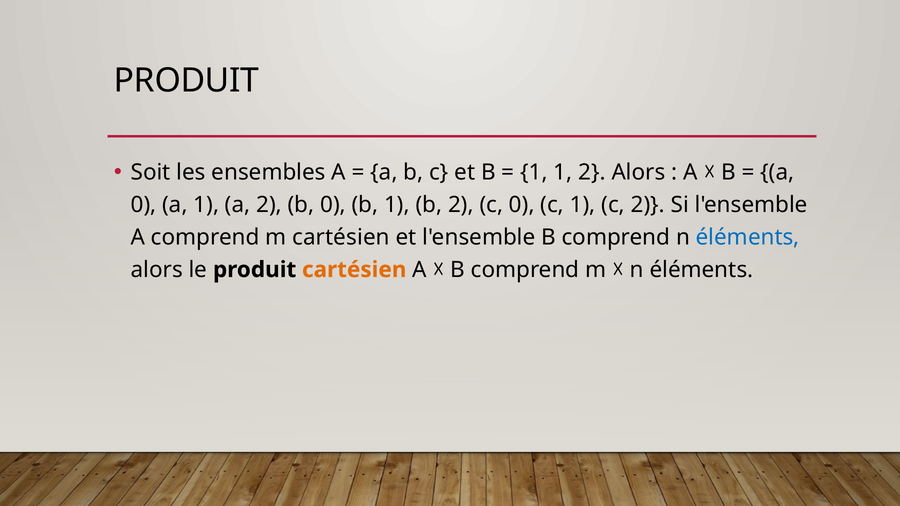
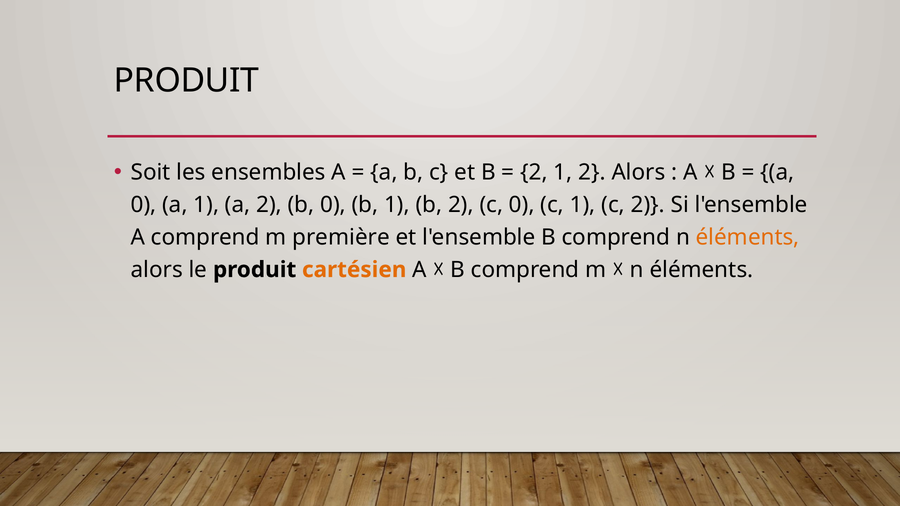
1: 1 -> 2 (534, 173)
m cartésien: cartésien -> première (341, 237)
éléments colour: blue -> orange (748, 237)
